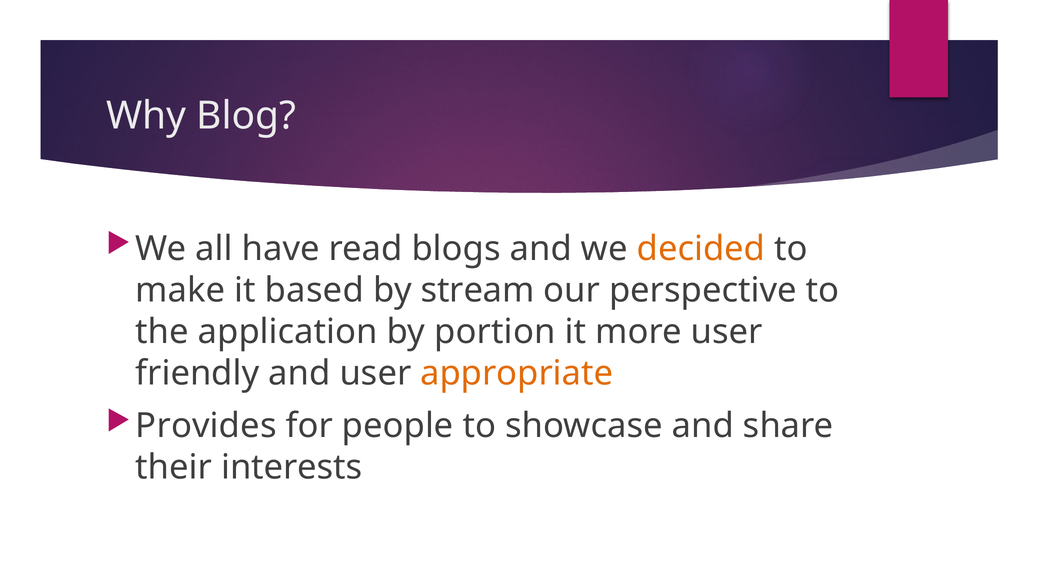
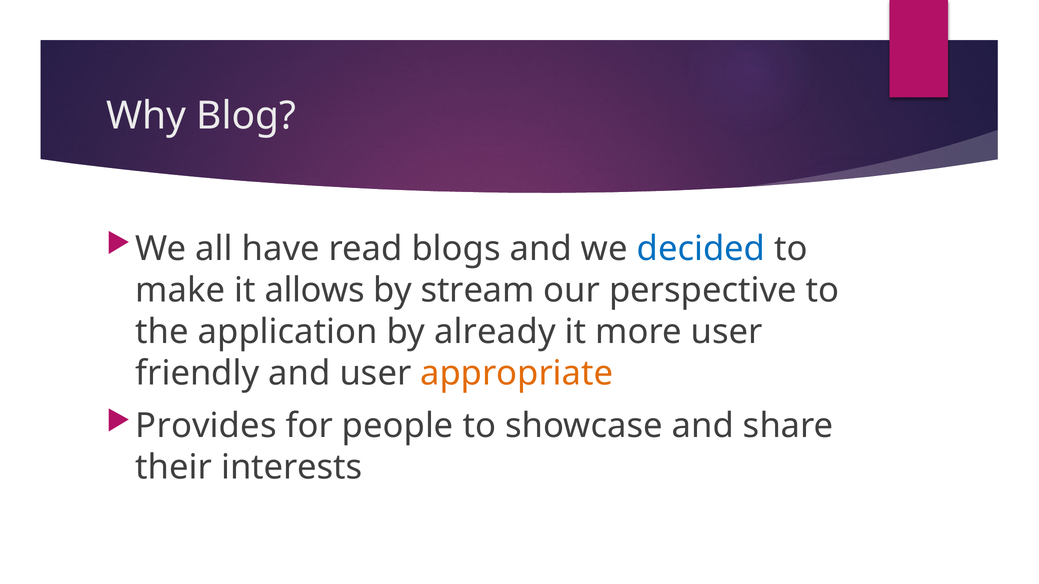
decided colour: orange -> blue (701, 249)
based: based -> allows (315, 291)
portion: portion -> already (495, 332)
